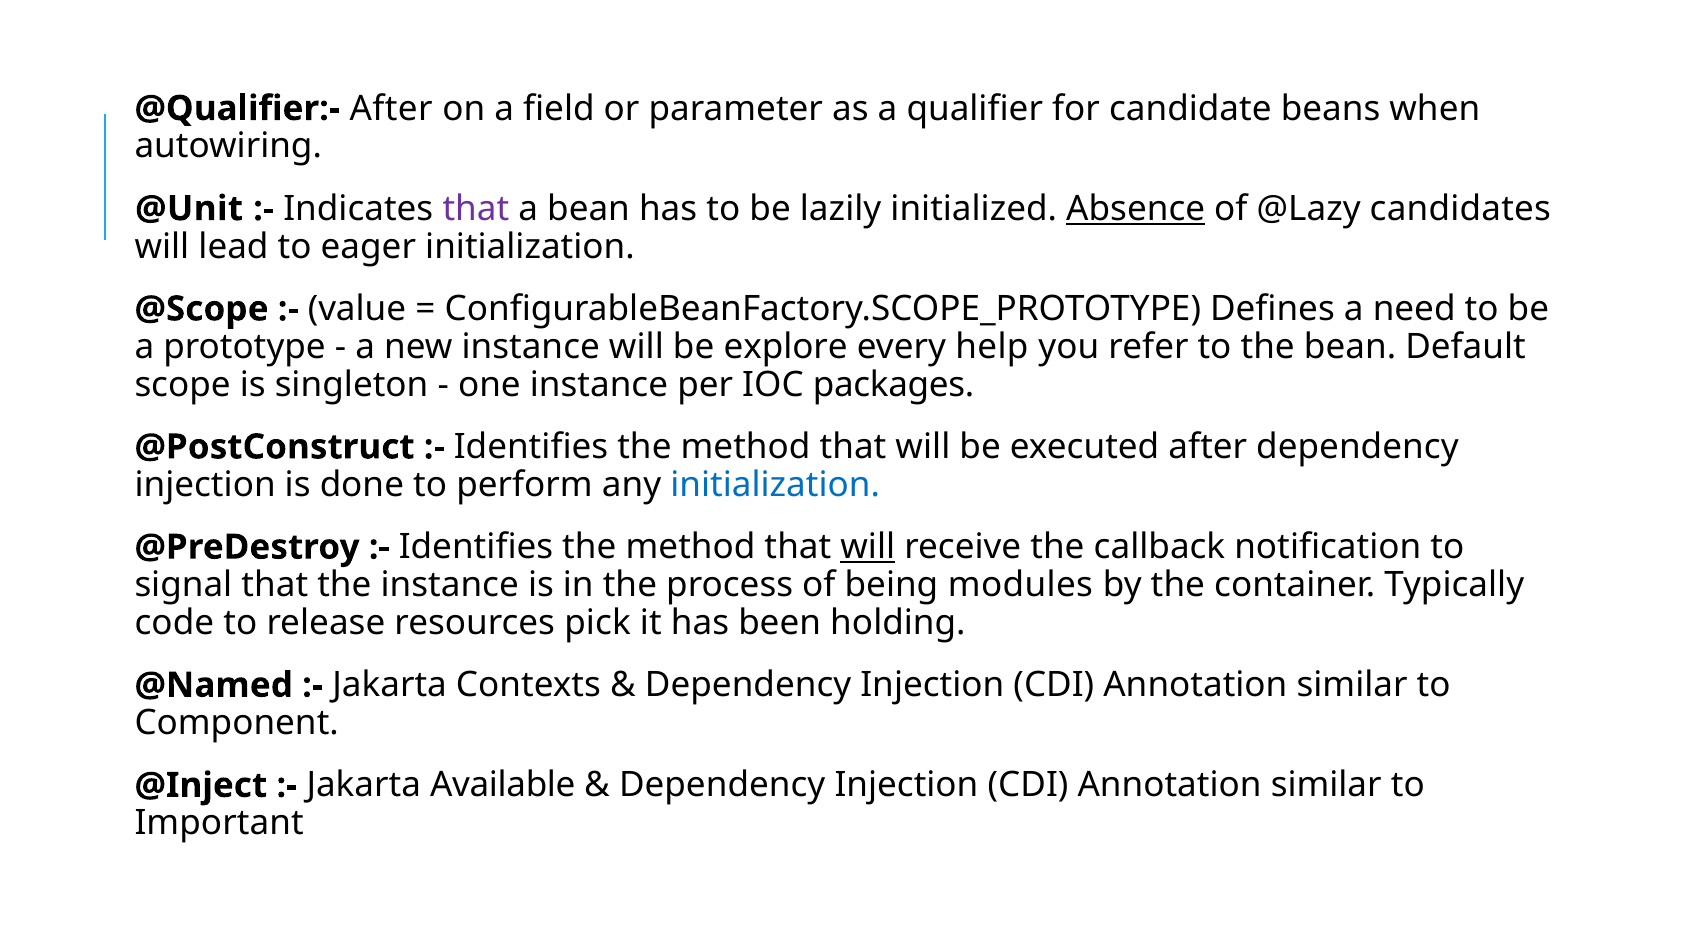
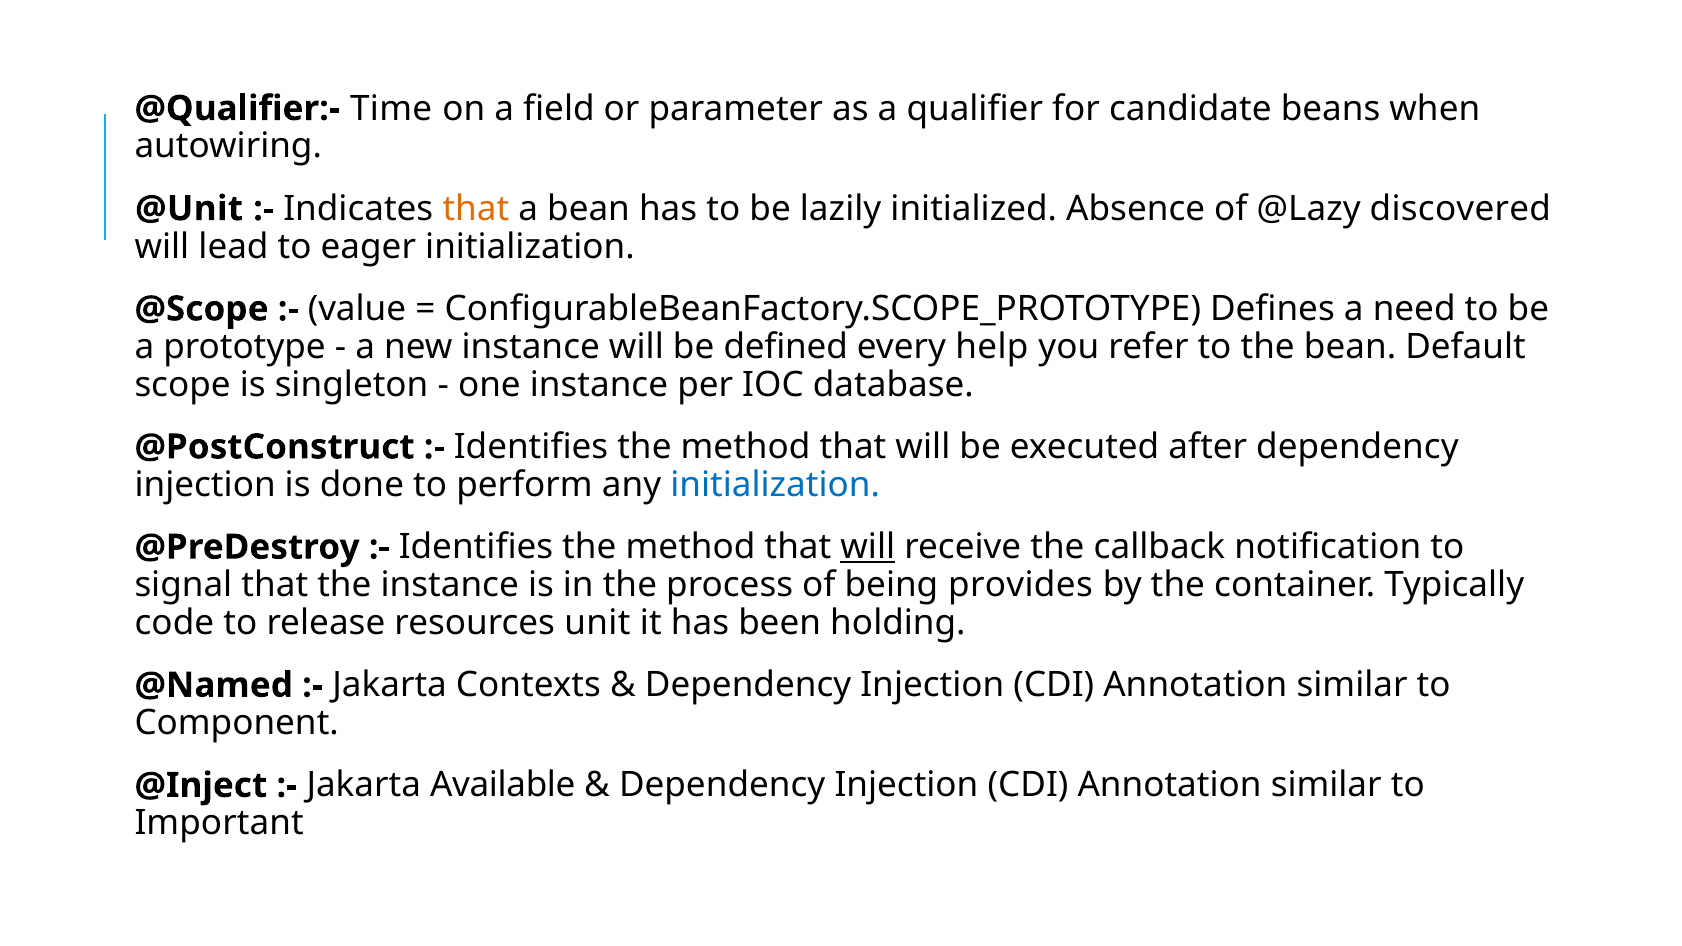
@Qualifier:- After: After -> Time (391, 108)
that colour: purple -> orange (476, 209)
Absence underline: present -> none (1136, 209)
candidates: candidates -> discovered (1460, 209)
explore: explore -> defined (786, 347)
packages: packages -> database (893, 385)
modules: modules -> provides (1020, 585)
pick: pick -> unit (597, 623)
